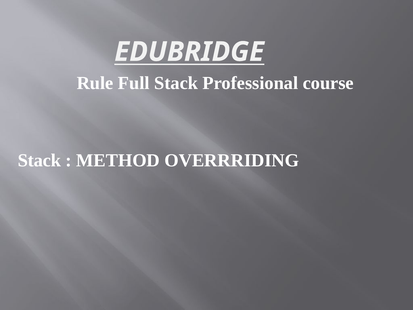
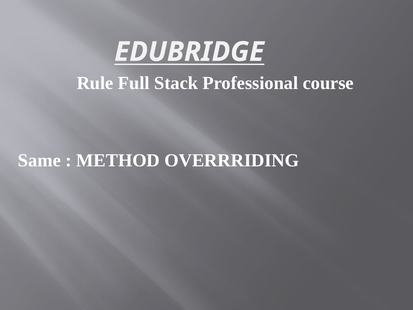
Stack: Stack -> Same (39, 160)
